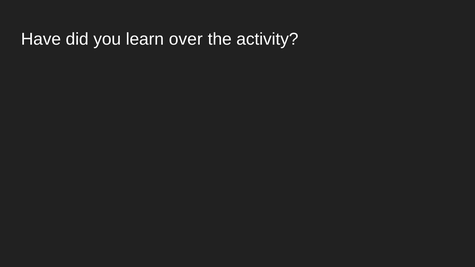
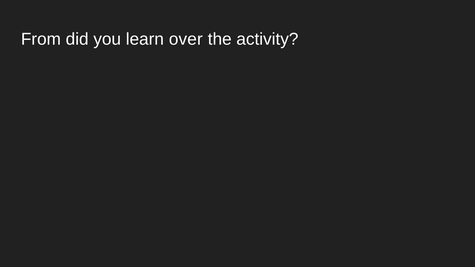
Have: Have -> From (41, 39)
